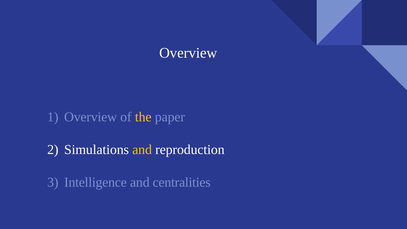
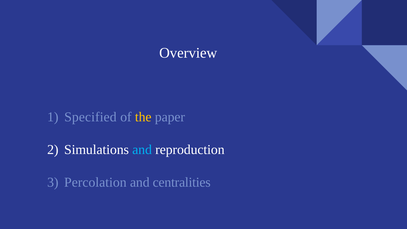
Overview: Overview -> Specified (90, 117)
and colour: yellow -> light blue (142, 150)
Intelligence: Intelligence -> Percolation (95, 182)
